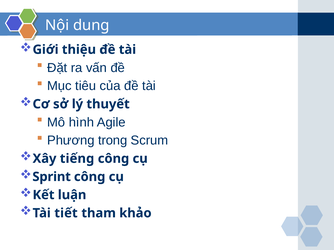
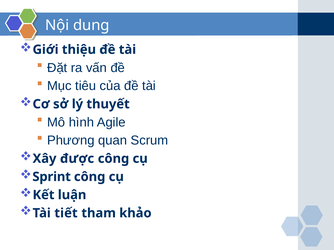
trong: trong -> quan (113, 141)
tiếng: tiếng -> được (77, 159)
